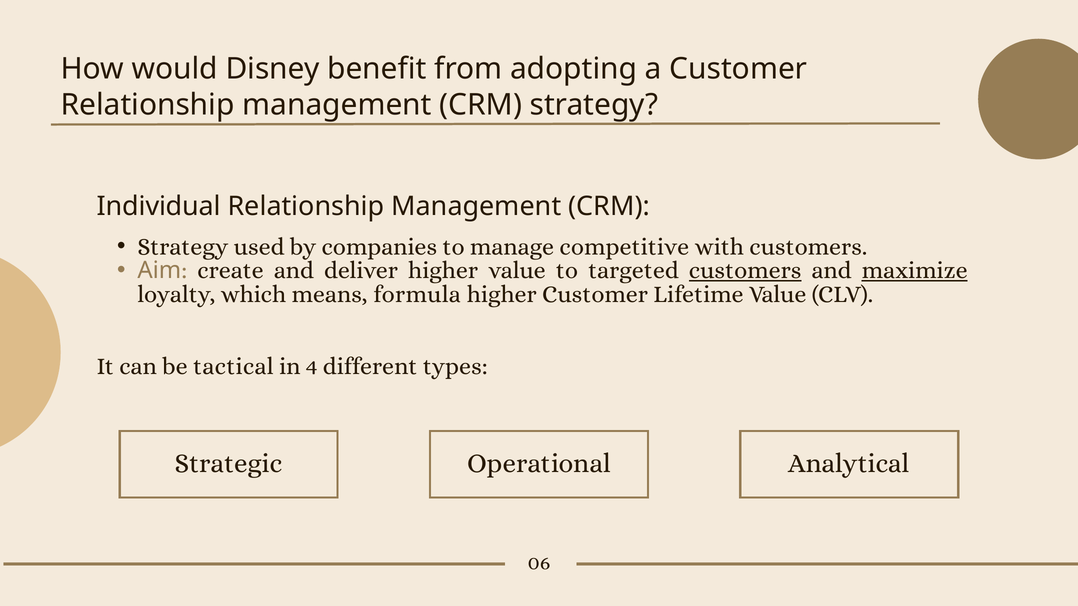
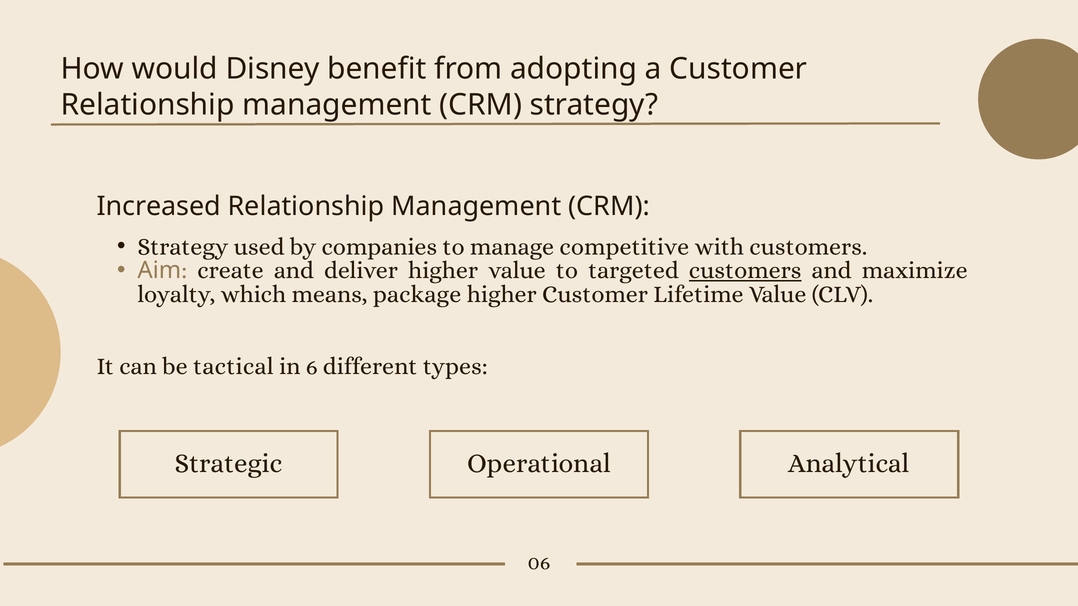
Individual: Individual -> Increased (159, 206)
maximize underline: present -> none (915, 271)
formula: formula -> package (417, 295)
4: 4 -> 6 (312, 367)
